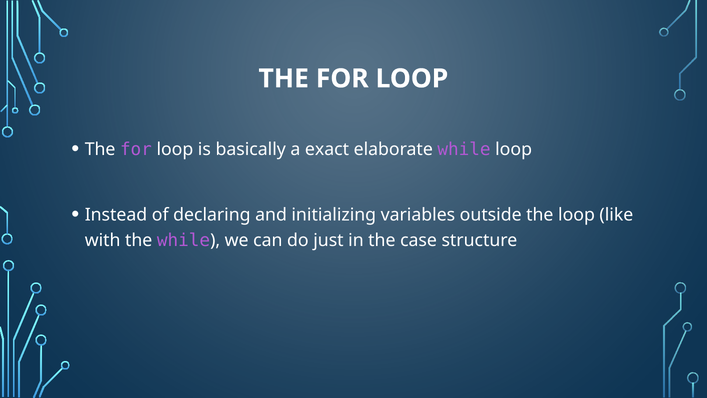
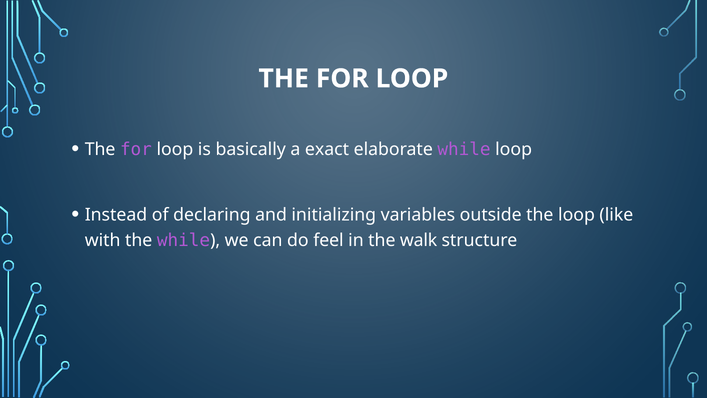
just: just -> feel (328, 240)
case: case -> walk (419, 240)
